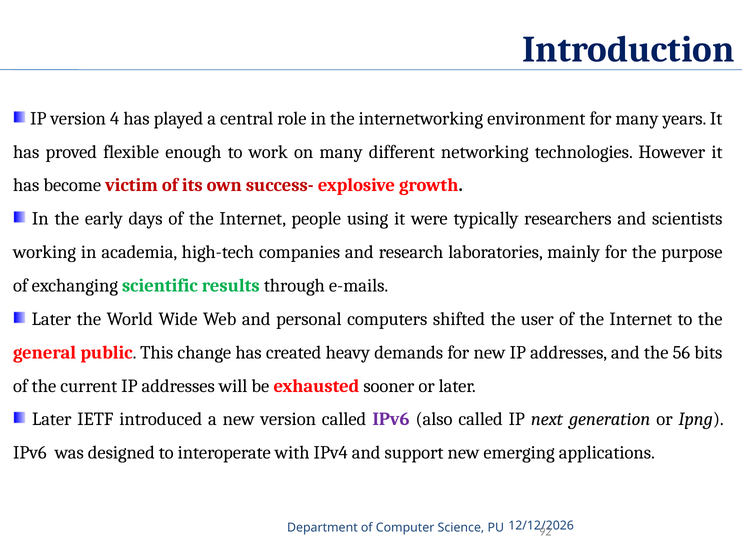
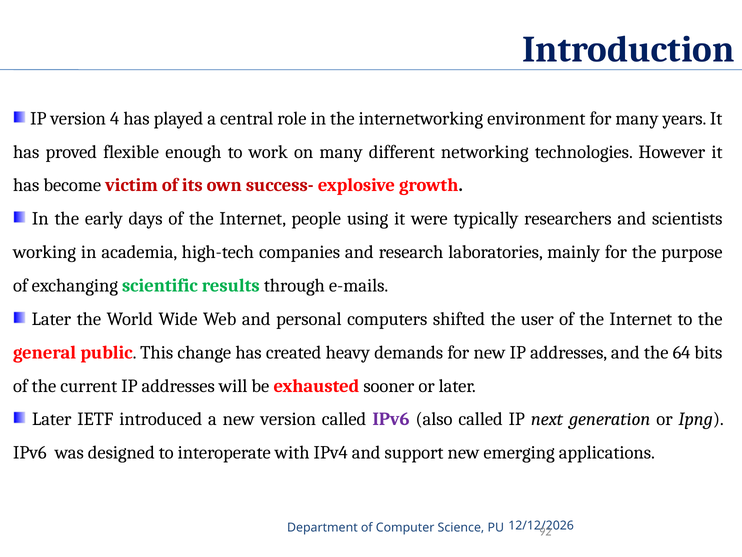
56: 56 -> 64 (681, 352)
